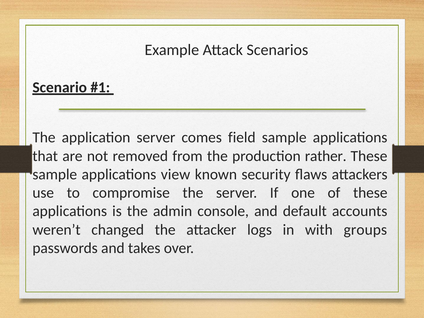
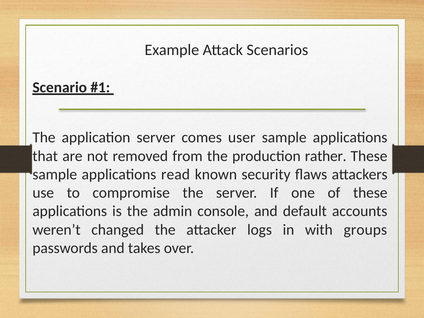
field: field -> user (242, 138)
view: view -> read (176, 174)
